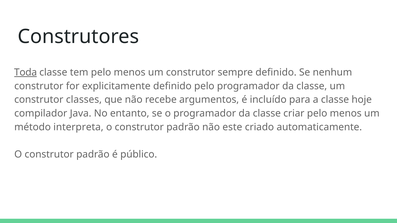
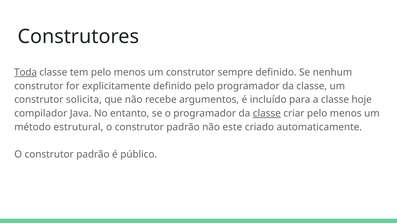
classes: classes -> solicita (84, 100)
classe underline: none -> present (267, 114)
interpreta: interpreta -> estrutural (78, 127)
